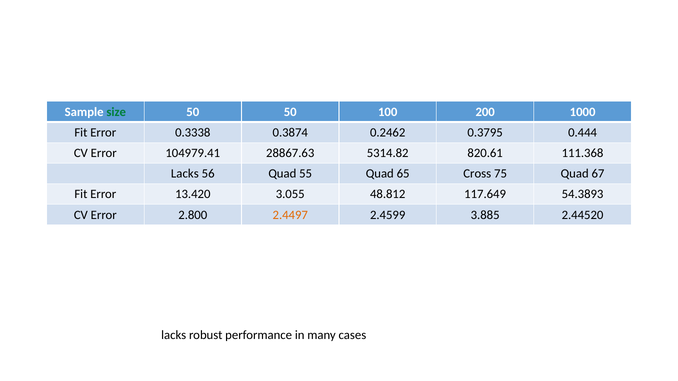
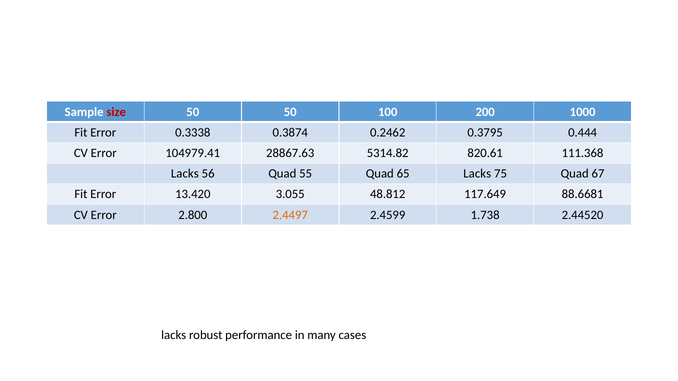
size colour: green -> red (116, 112)
65 Cross: Cross -> Lacks (477, 174)
54.3893: 54.3893 -> 88.6681 (583, 194)
3.885: 3.885 -> 1.738 (485, 215)
